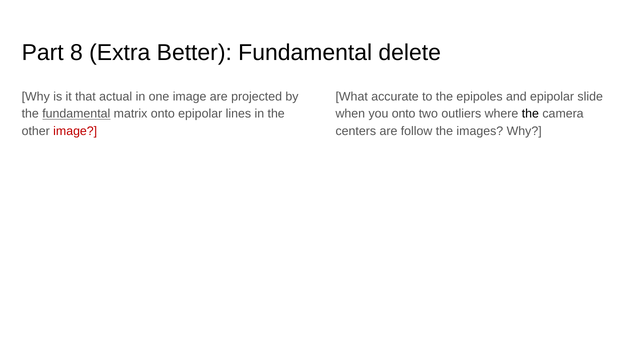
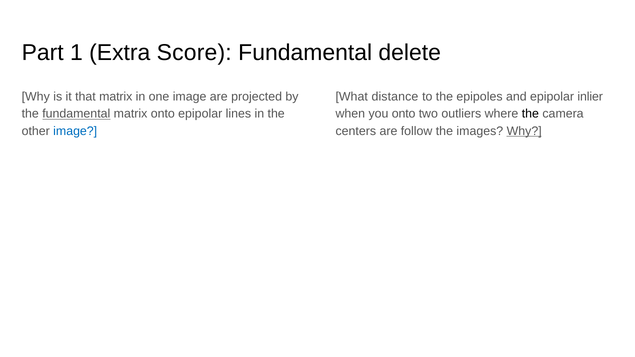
8: 8 -> 1 (76, 53)
Better: Better -> Score (194, 53)
that actual: actual -> matrix (116, 97)
accurate: accurate -> distance (395, 97)
slide: slide -> inlier (590, 97)
image colour: red -> blue (75, 131)
Why underline: none -> present (524, 131)
